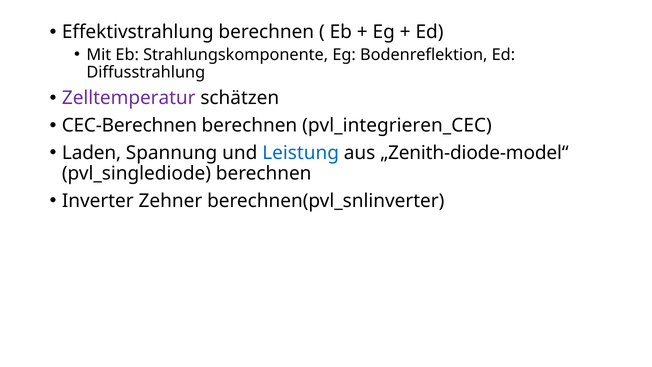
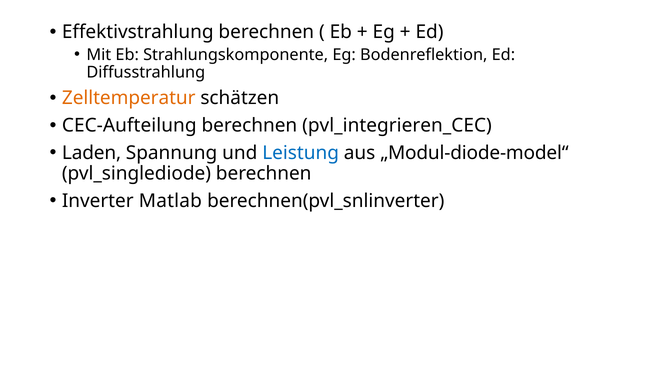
Zelltemperatur colour: purple -> orange (129, 98)
CEC-Berechnen: CEC-Berechnen -> CEC-Aufteilung (129, 125)
„Zenith-diode-model“: „Zenith-diode-model“ -> „Modul-diode-model“ (474, 153)
Zehner: Zehner -> Matlab (170, 201)
